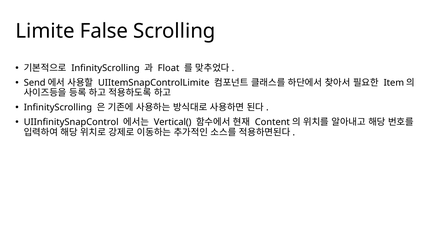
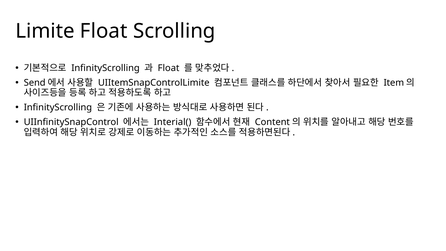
Limite False: False -> Float (104, 31)
Vertical(: Vertical( -> Interial( (173, 122)
